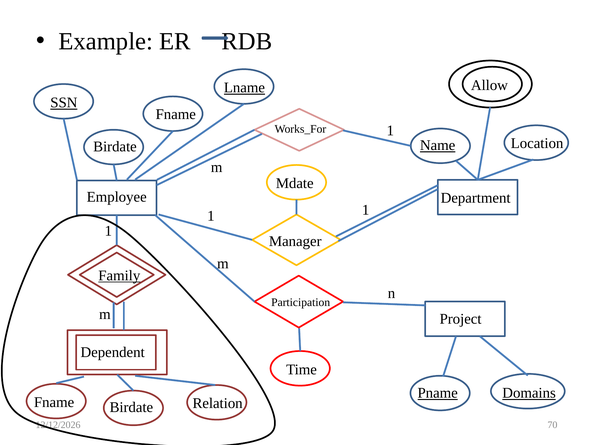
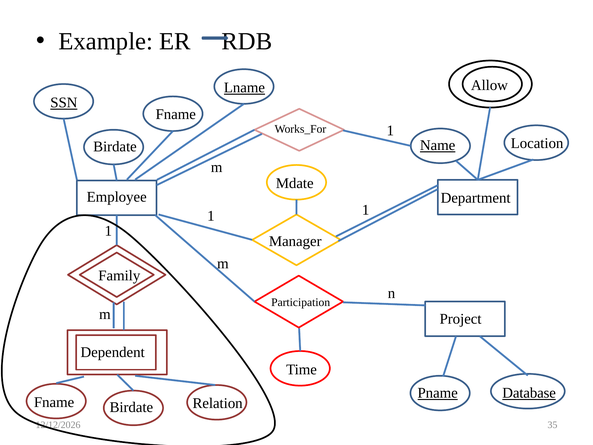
Family underline: present -> none (119, 275)
Domains: Domains -> Database (529, 393)
70: 70 -> 35 (552, 425)
